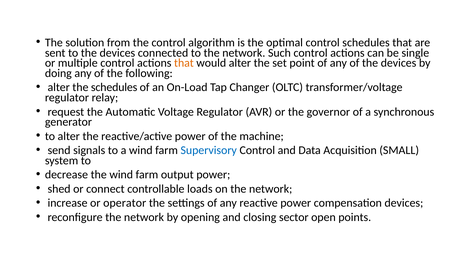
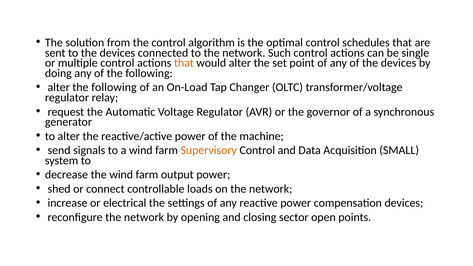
alter the schedules: schedules -> following (114, 87)
Supervisory colour: blue -> orange (209, 150)
operator: operator -> electrical (125, 203)
